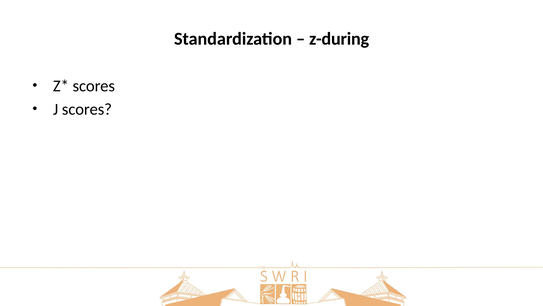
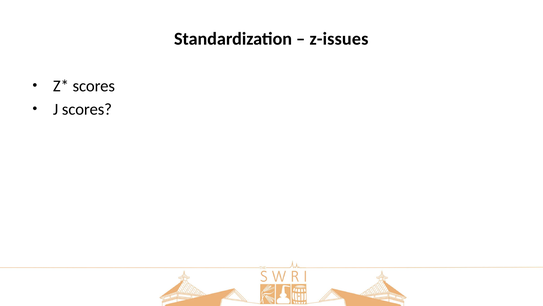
z-during: z-during -> z-issues (339, 39)
